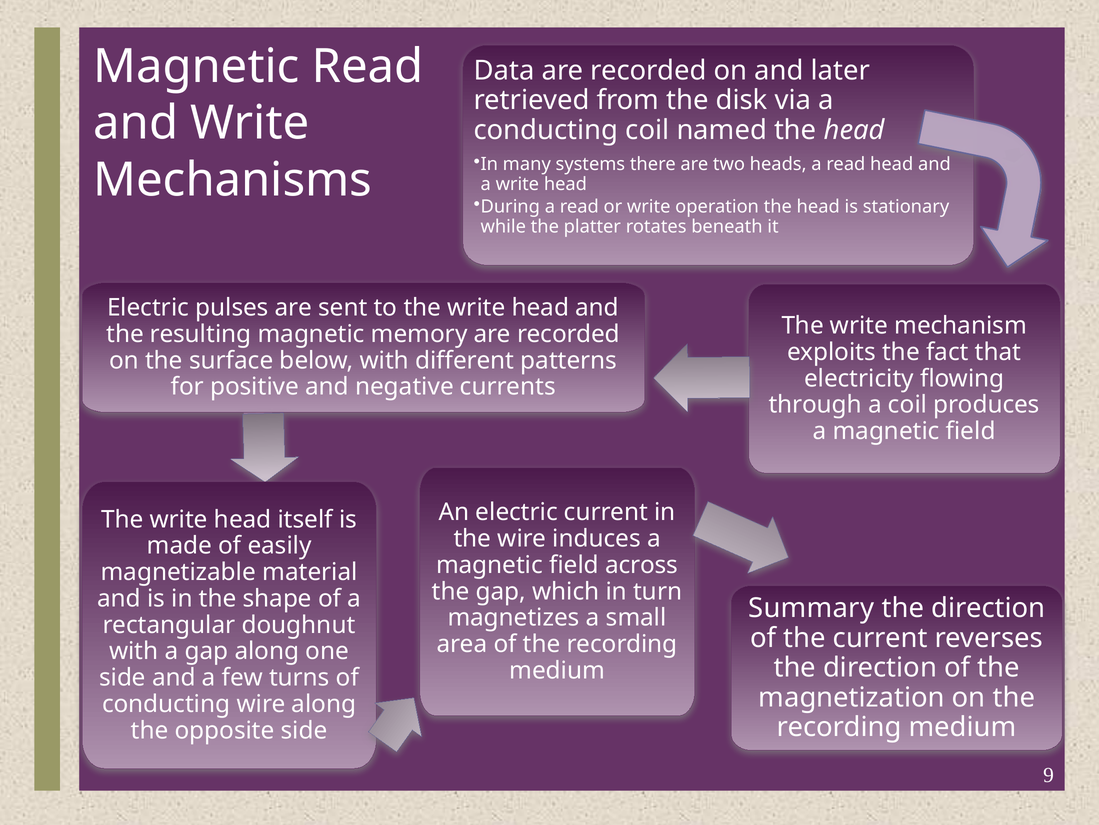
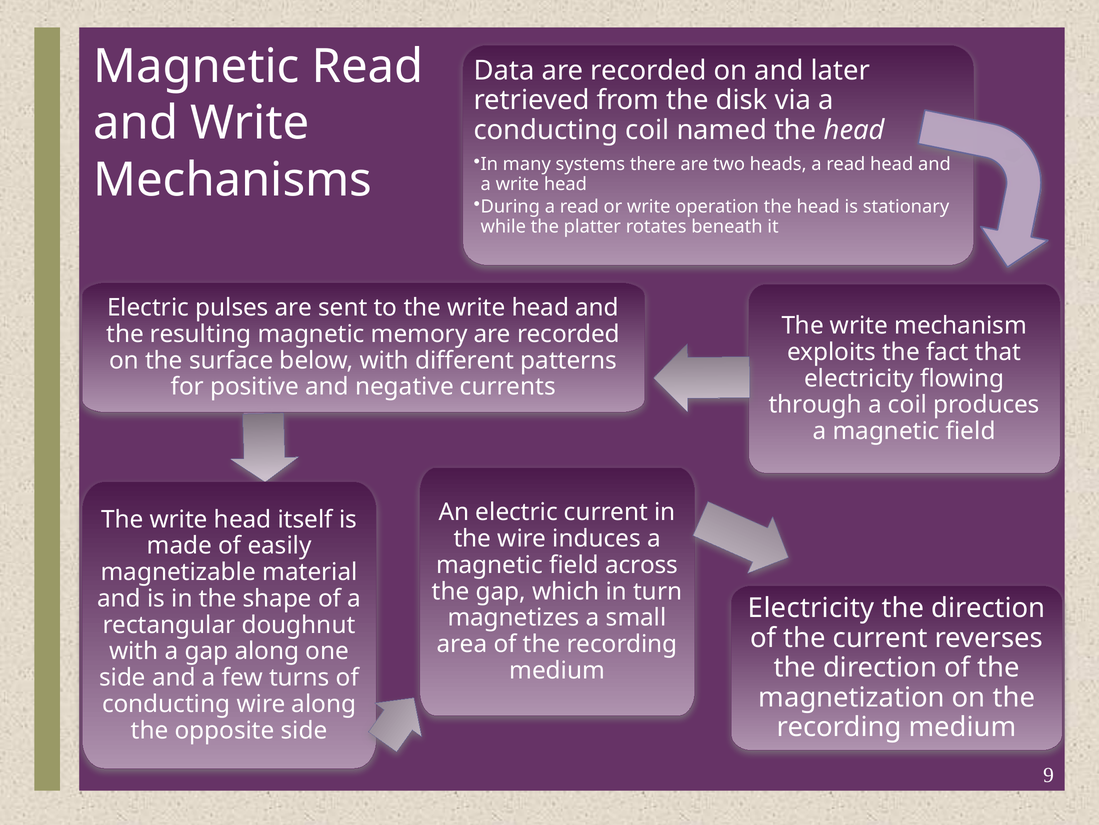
Summary: Summary -> Electricity (811, 608)
